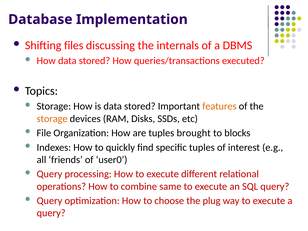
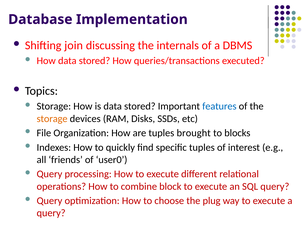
files: files -> join (74, 45)
features colour: orange -> blue (219, 106)
same: same -> block (170, 186)
